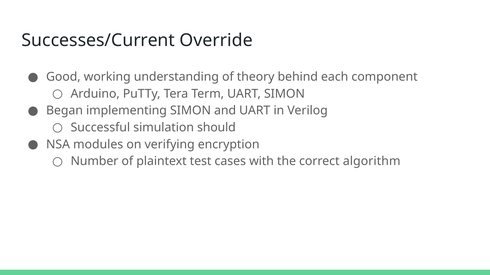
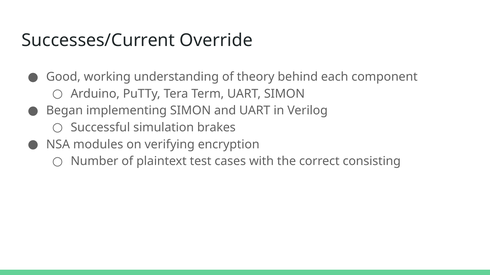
should: should -> brakes (216, 128)
algorithm: algorithm -> consisting (372, 162)
